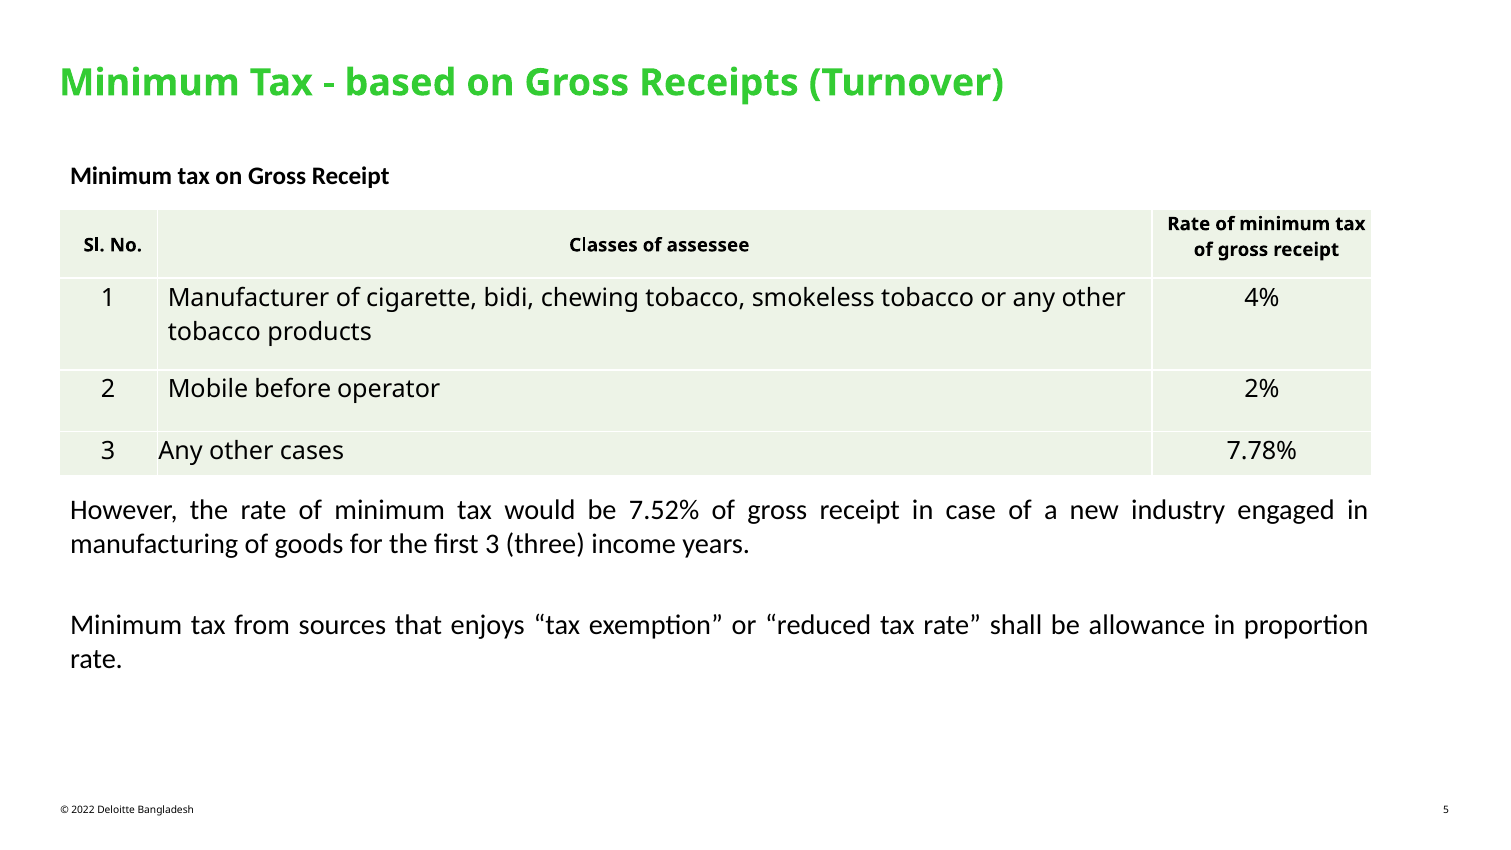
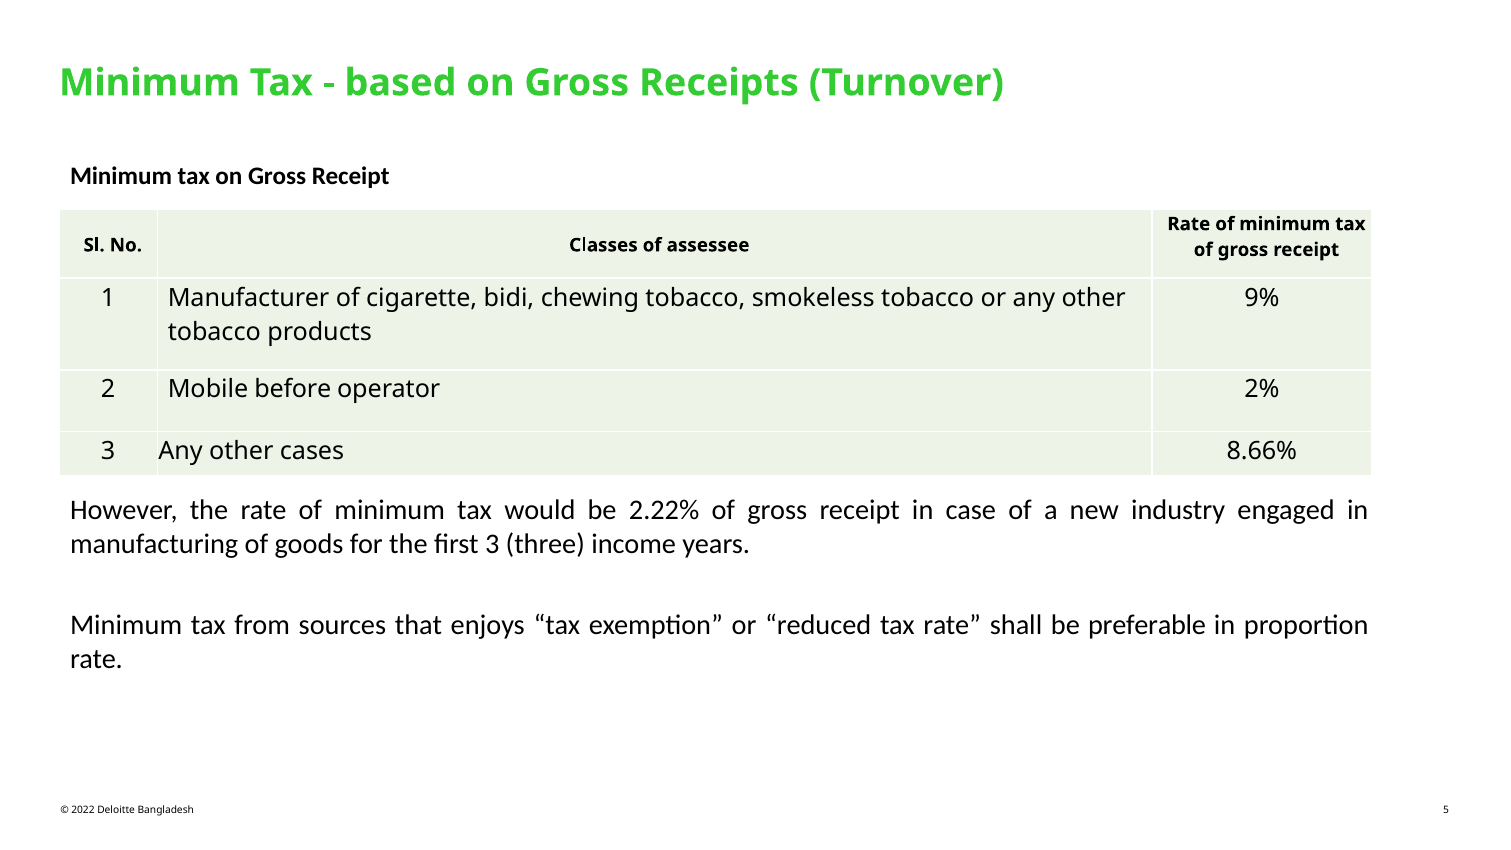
4%: 4% -> 9% (1262, 298)
7.78%: 7.78% -> 8.66% (1262, 451)
7.52%: 7.52% -> 2.22% (664, 510)
allowance: allowance -> preferable (1147, 626)
